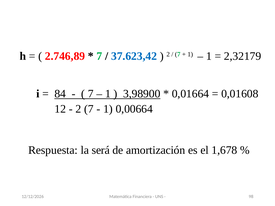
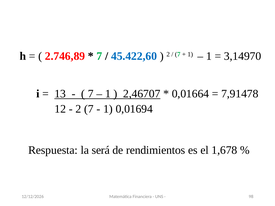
37.623,42: 37.623,42 -> 45.422,60 (134, 56)
2,32179: 2,32179 -> 3,14970 (243, 56)
84: 84 -> 13 (60, 94)
3,98900: 3,98900 -> 2,46707 (142, 94)
0,01608: 0,01608 -> 7,91478 (240, 94)
0,00664: 0,00664 -> 0,01694 (134, 109)
amortización: amortización -> rendimientos (156, 150)
